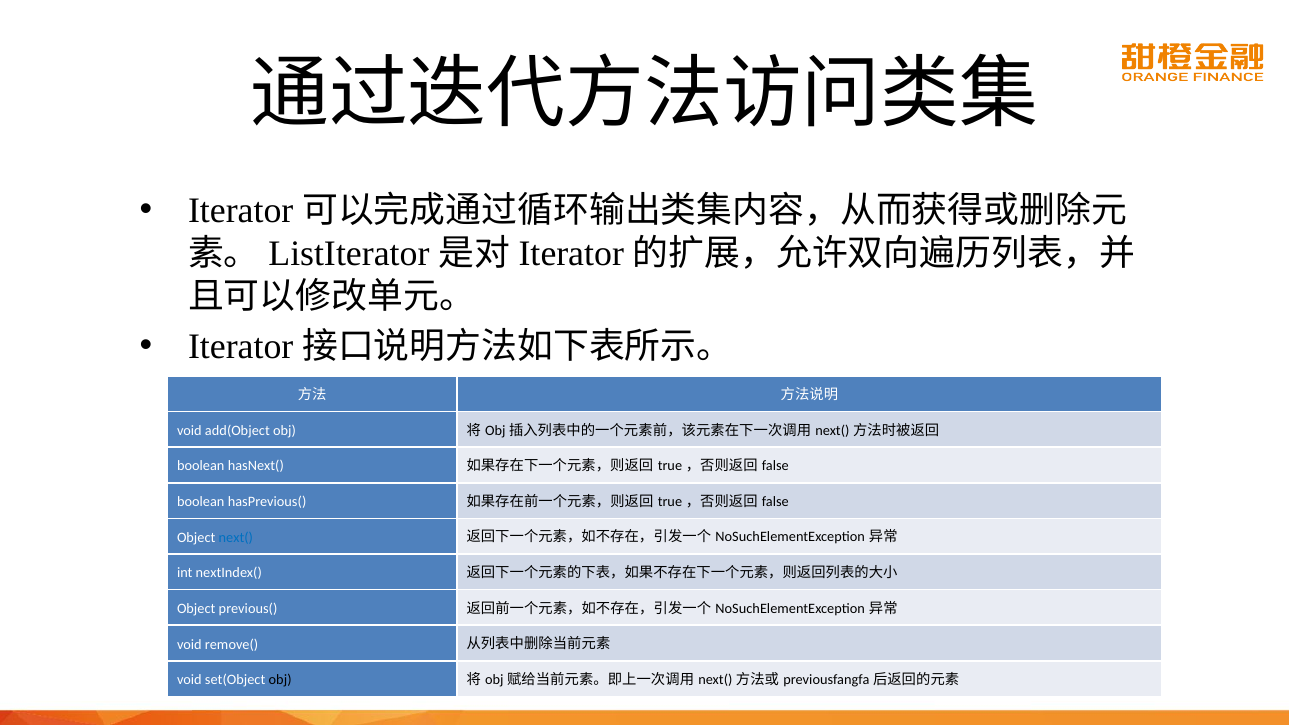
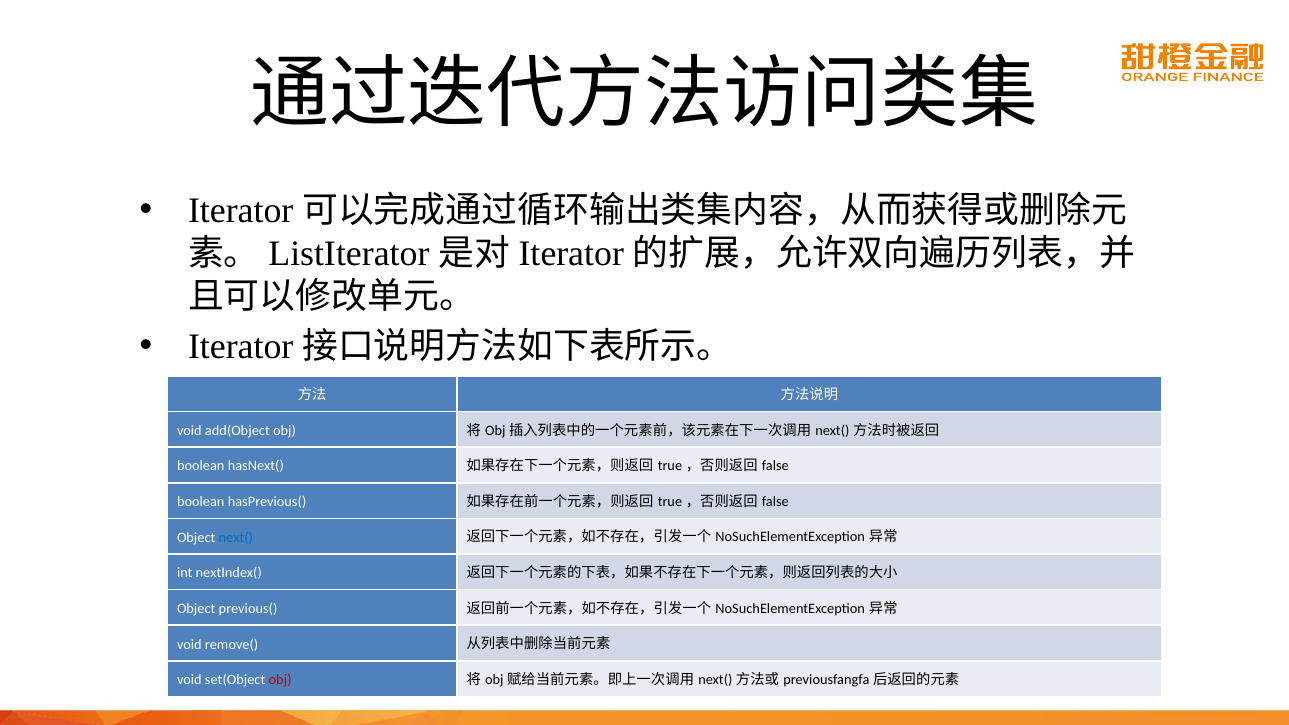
obj colour: black -> red (280, 680)
